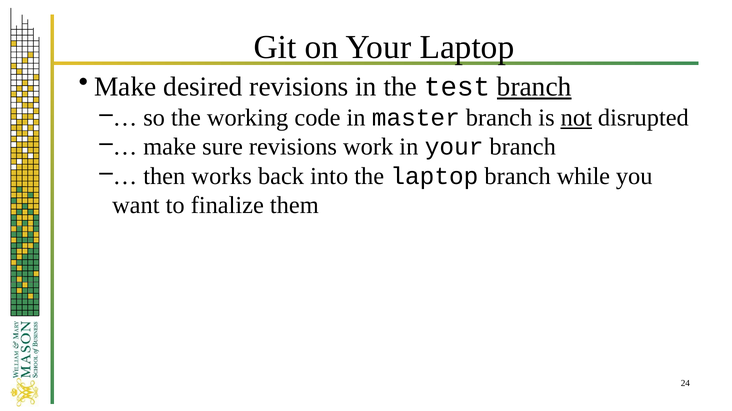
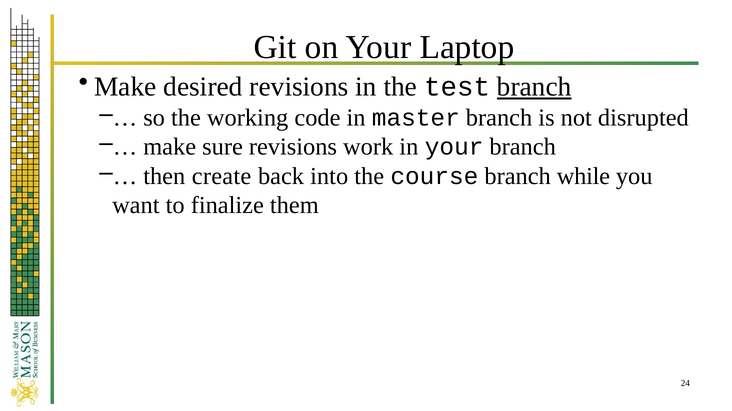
not underline: present -> none (576, 118)
works: works -> create (222, 176)
the laptop: laptop -> course (434, 176)
